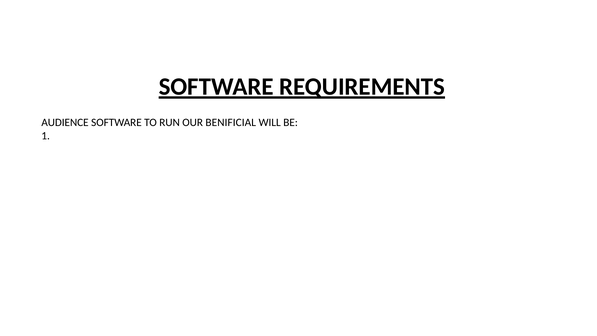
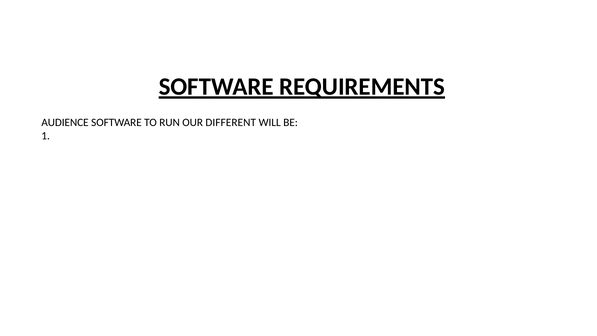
BENIFICIAL: BENIFICIAL -> DIFFERENT (231, 122)
